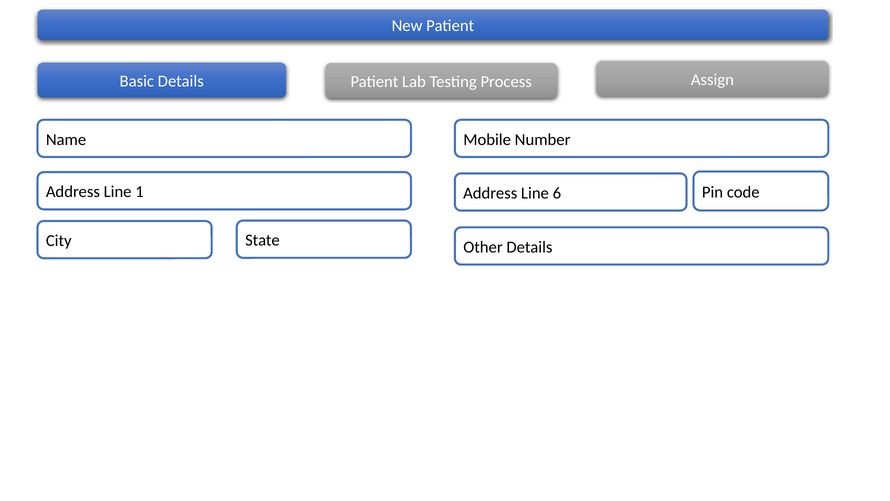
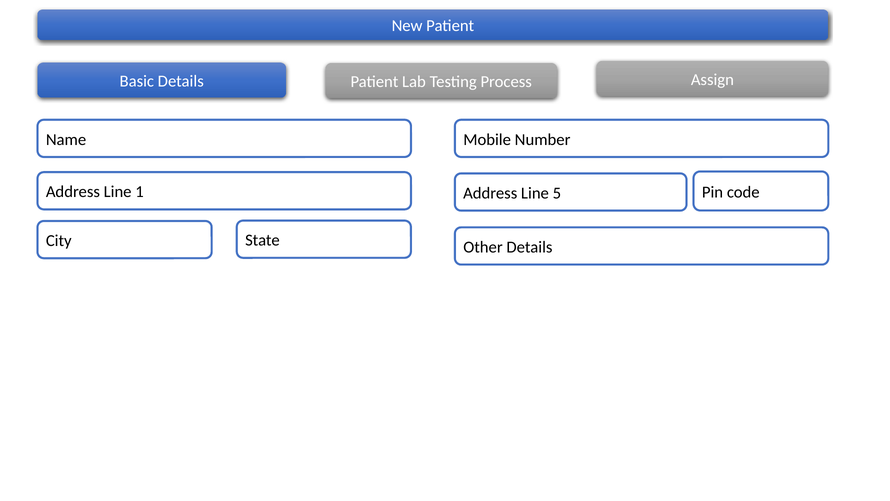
6: 6 -> 5 (557, 193)
